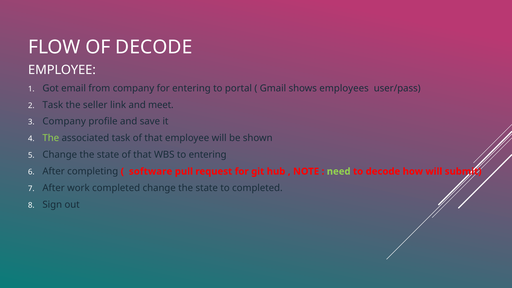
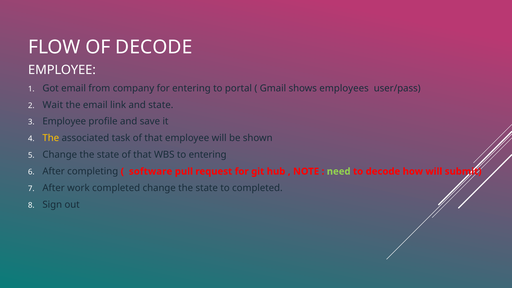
Task: Task -> Wait (53, 105)
the seller: seller -> email (95, 105)
and meet: meet -> state (161, 105)
Company: Company -> Employee (64, 121)
The colour: light green -> yellow (51, 138)
